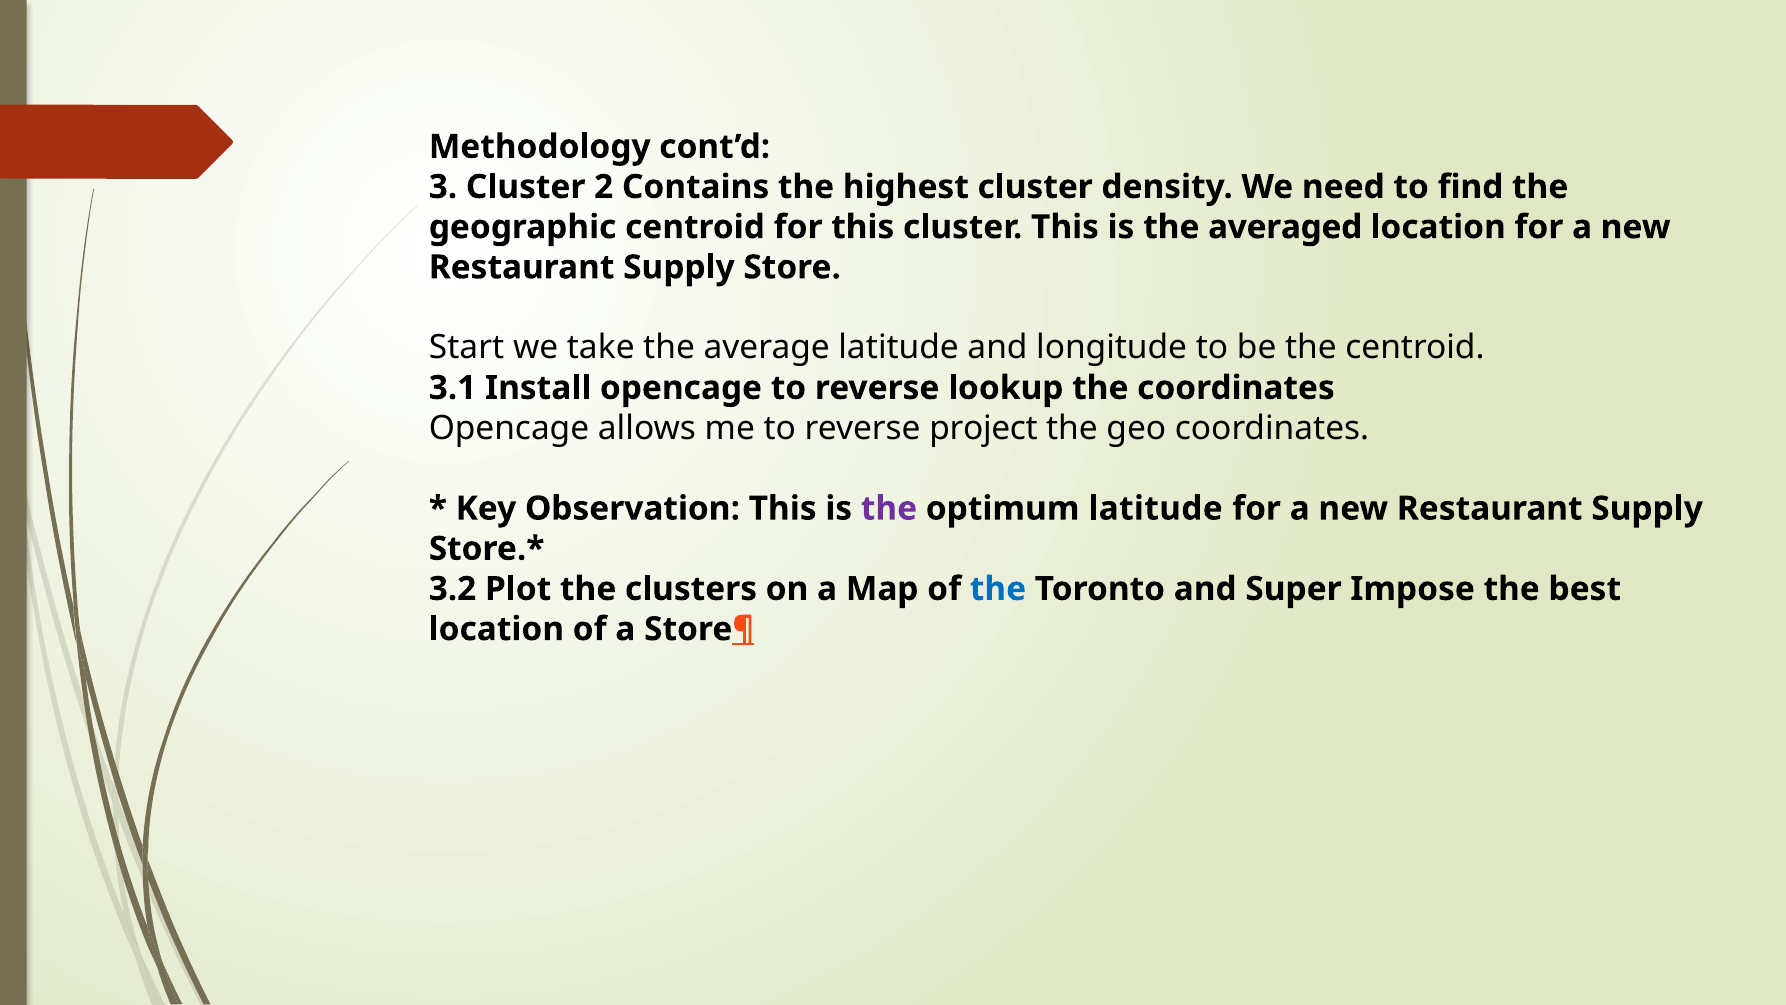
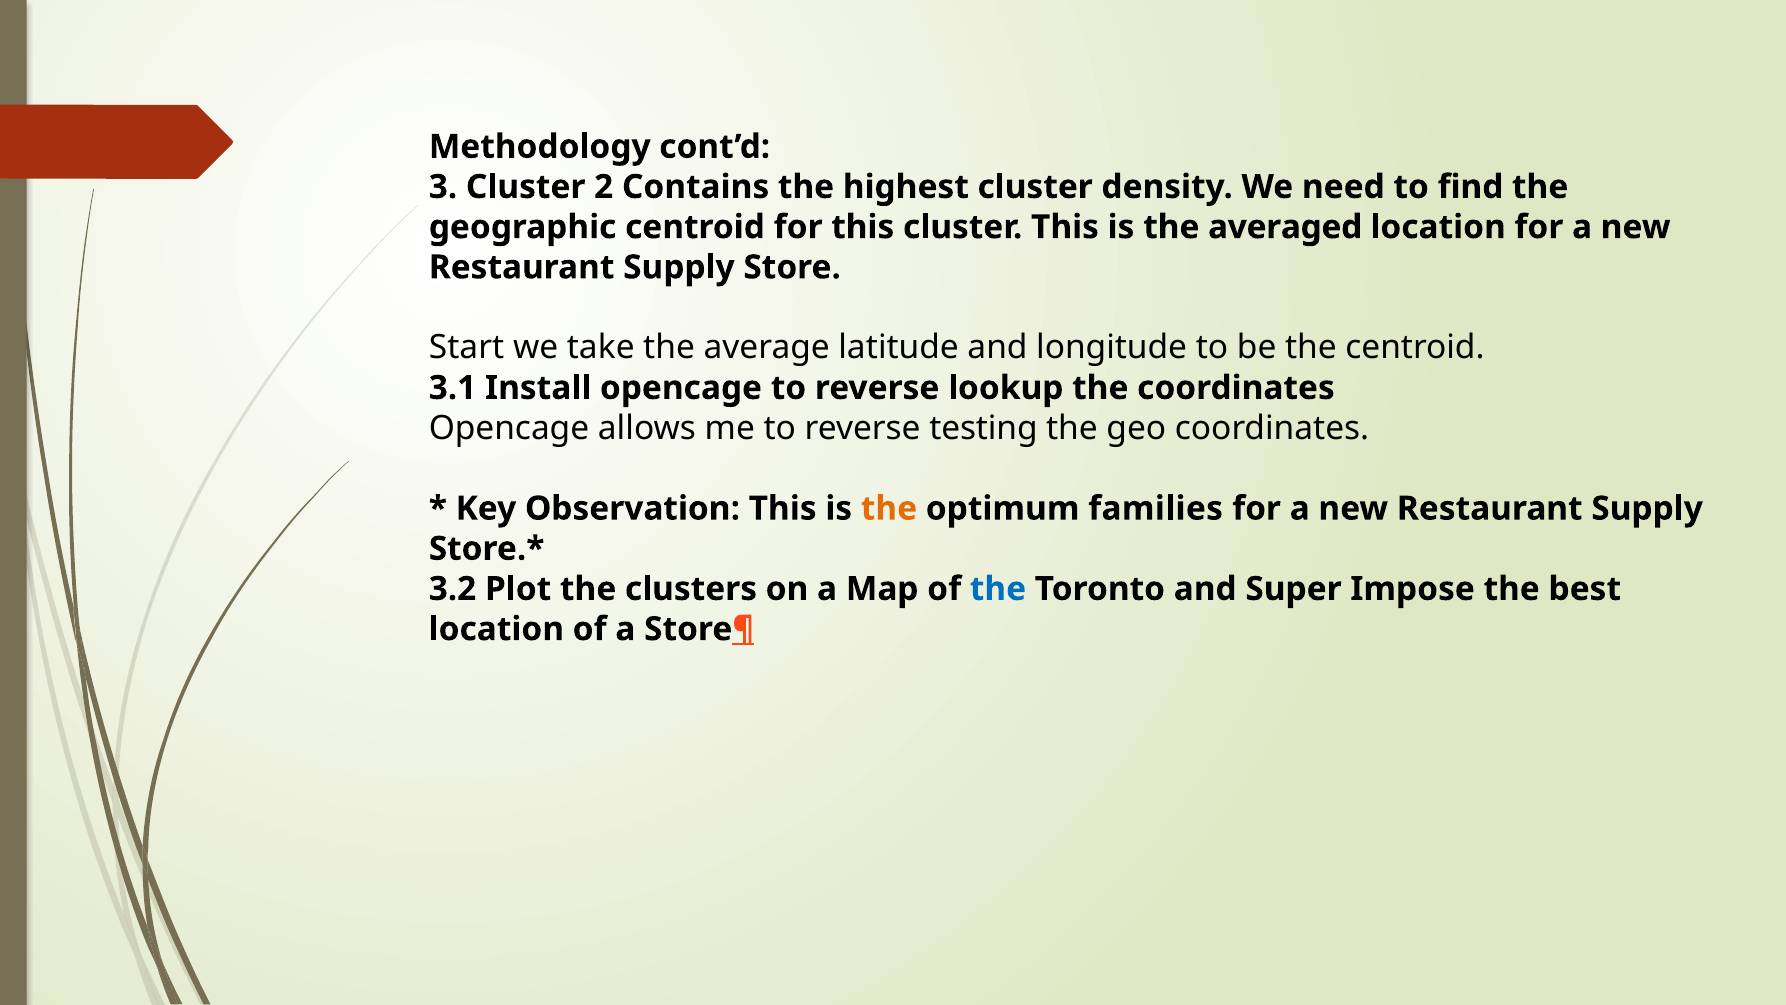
project: project -> testing (983, 428)
the colour: purple -> orange (889, 508)
optimum latitude: latitude -> families (1156, 508)
